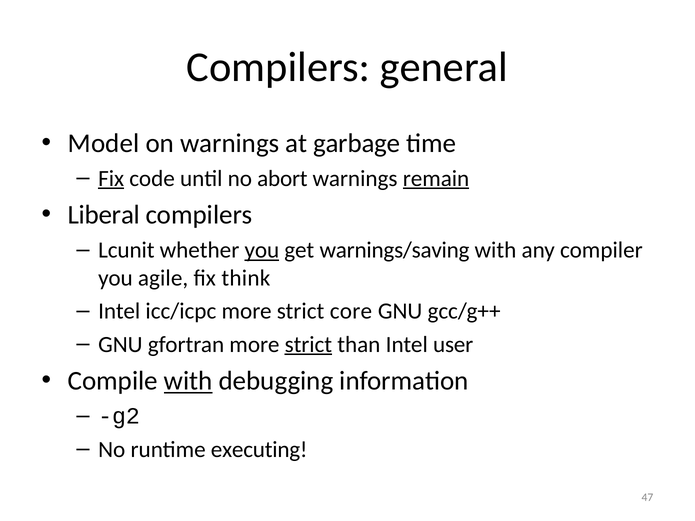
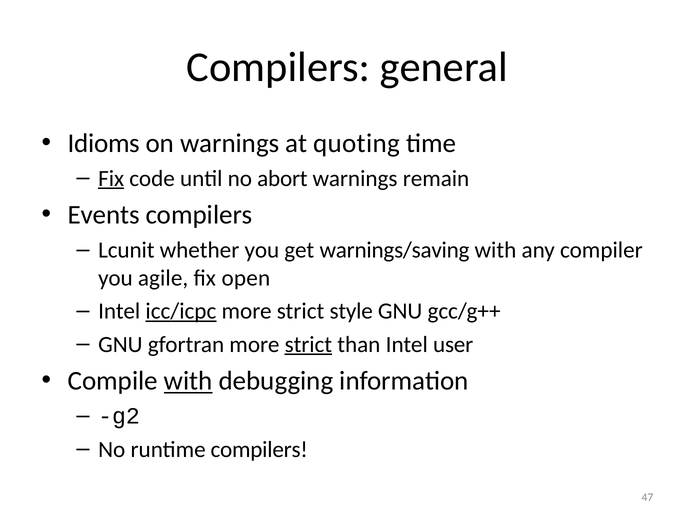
Model: Model -> Idioms (104, 143)
garbage: garbage -> quoting (357, 143)
remain underline: present -> none (436, 178)
Liberal: Liberal -> Events (104, 215)
you underline: present -> none (262, 250)
think: think -> open (246, 278)
icc/icpc underline: none -> present (181, 311)
core: core -> style (351, 311)
runtime executing: executing -> compilers (259, 450)
